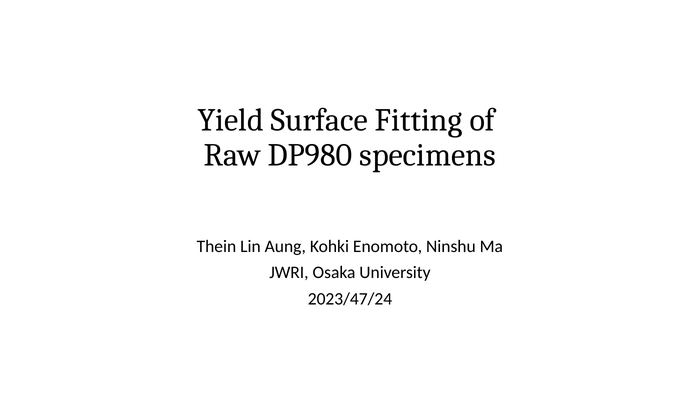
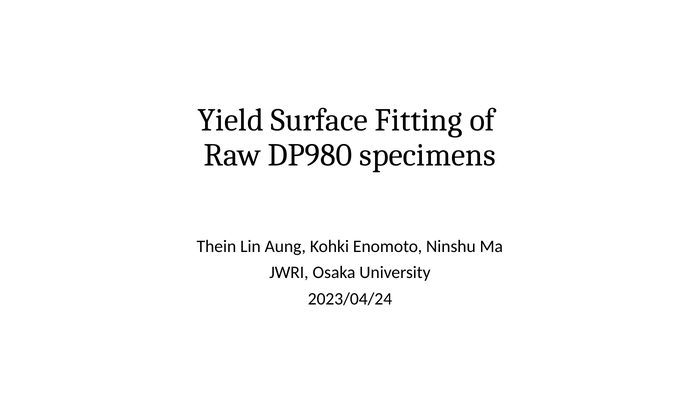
2023/47/24: 2023/47/24 -> 2023/04/24 (350, 299)
